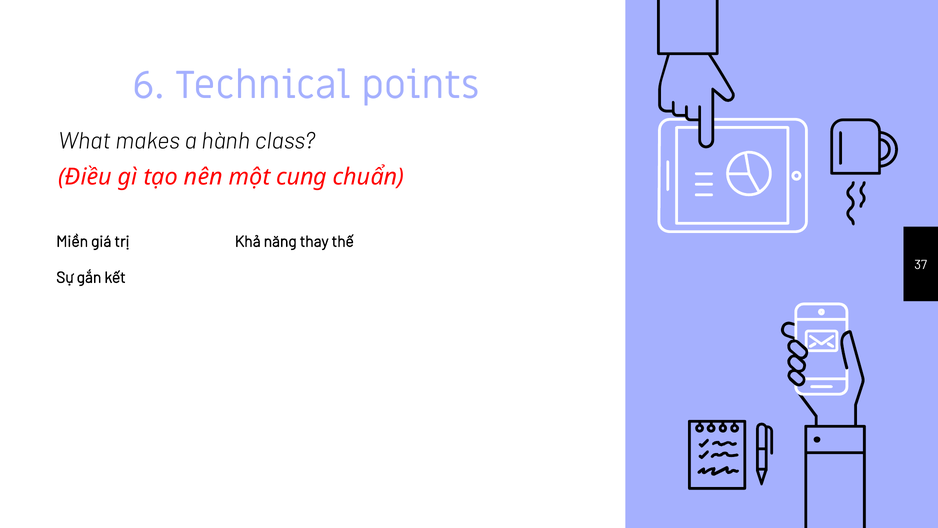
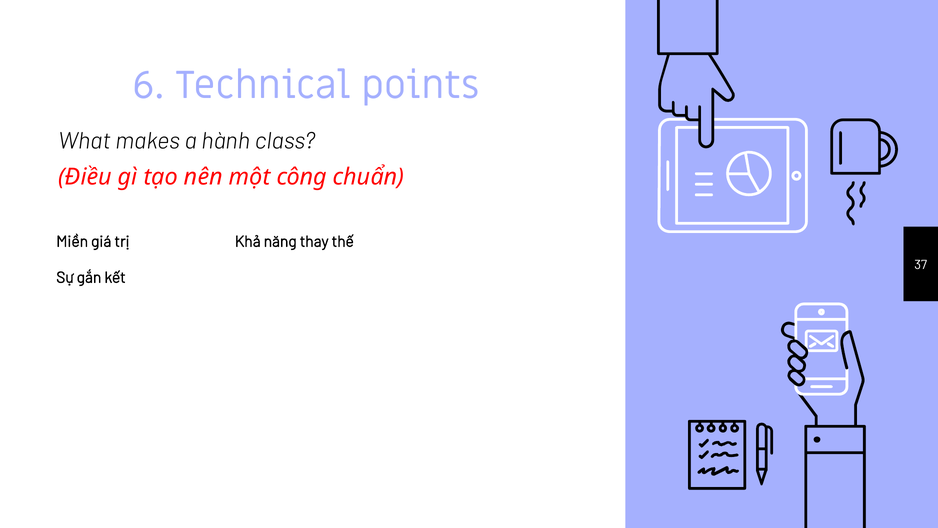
cung: cung -> công (302, 177)
